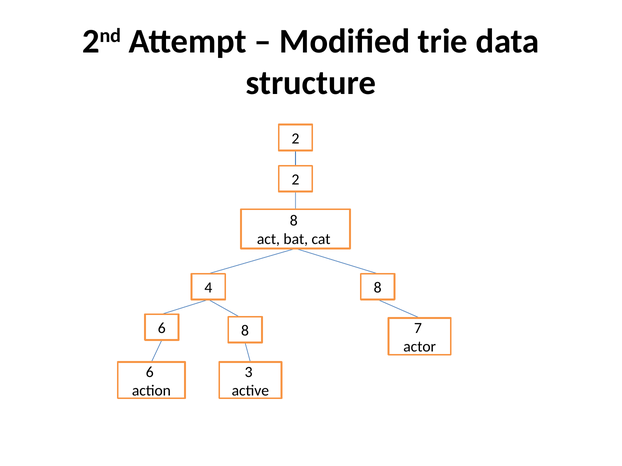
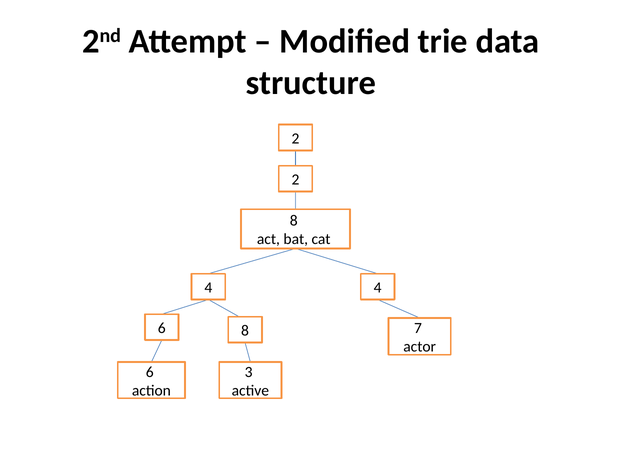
4 8: 8 -> 4 (378, 288)
